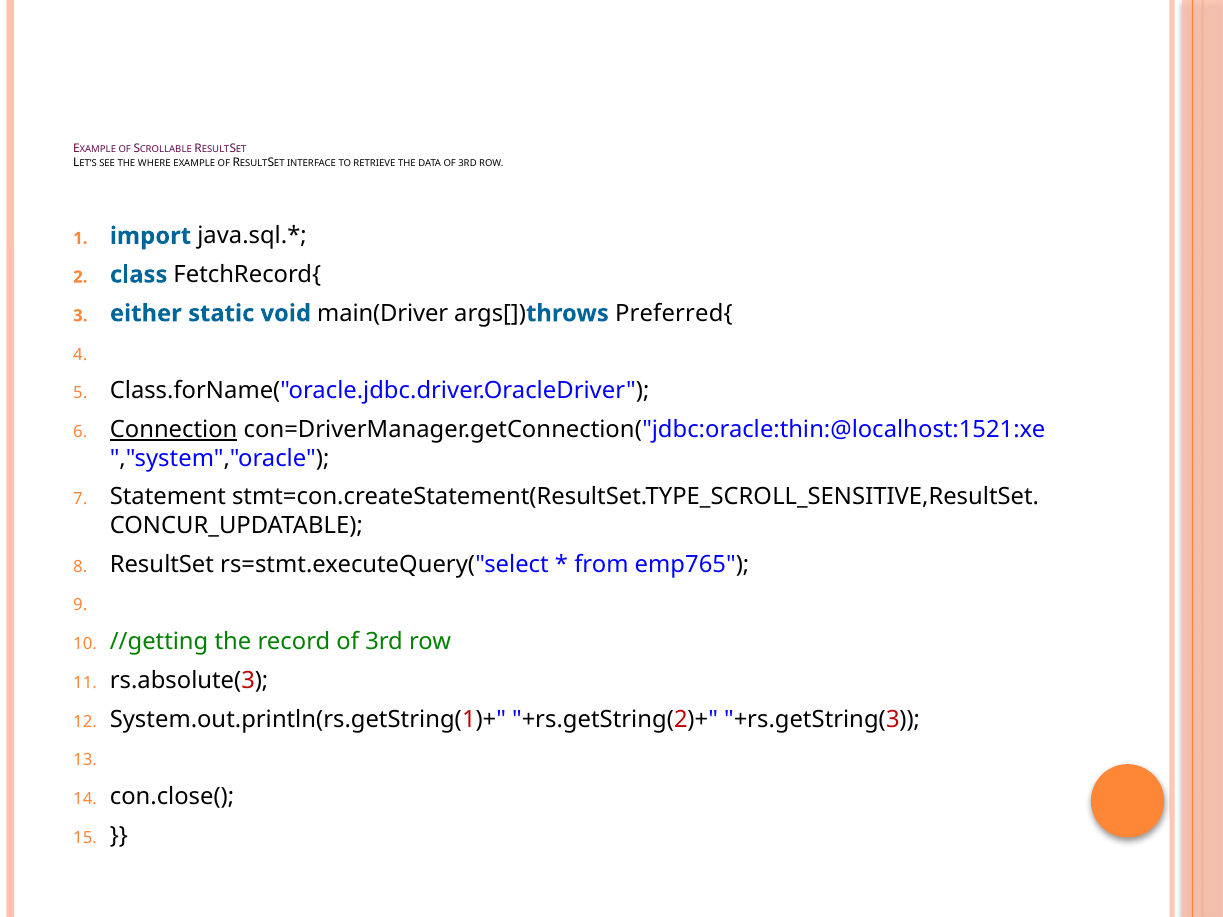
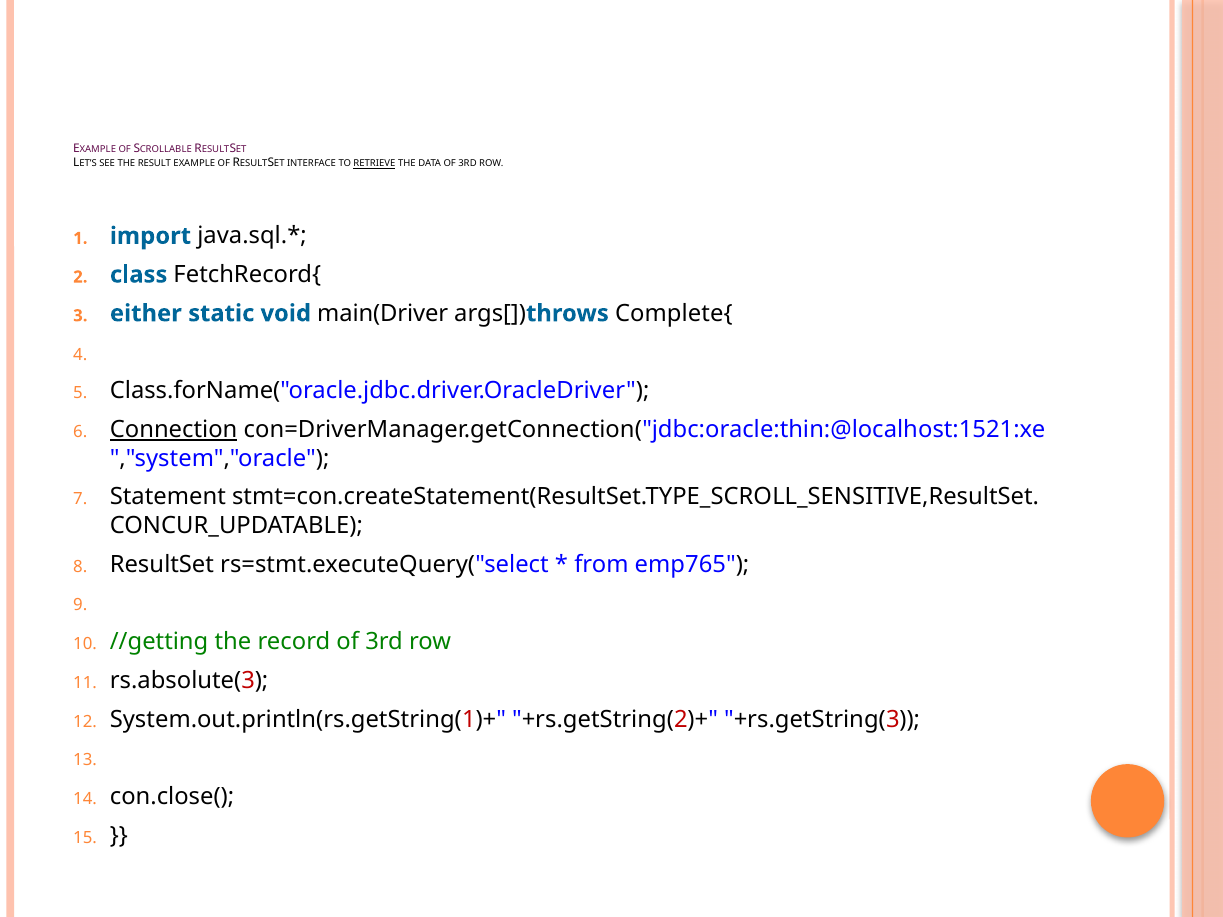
WHERE: WHERE -> RESULT (154, 164)
RETRIEVE underline: none -> present (374, 164)
Preferred{: Preferred{ -> Complete{ (674, 314)
